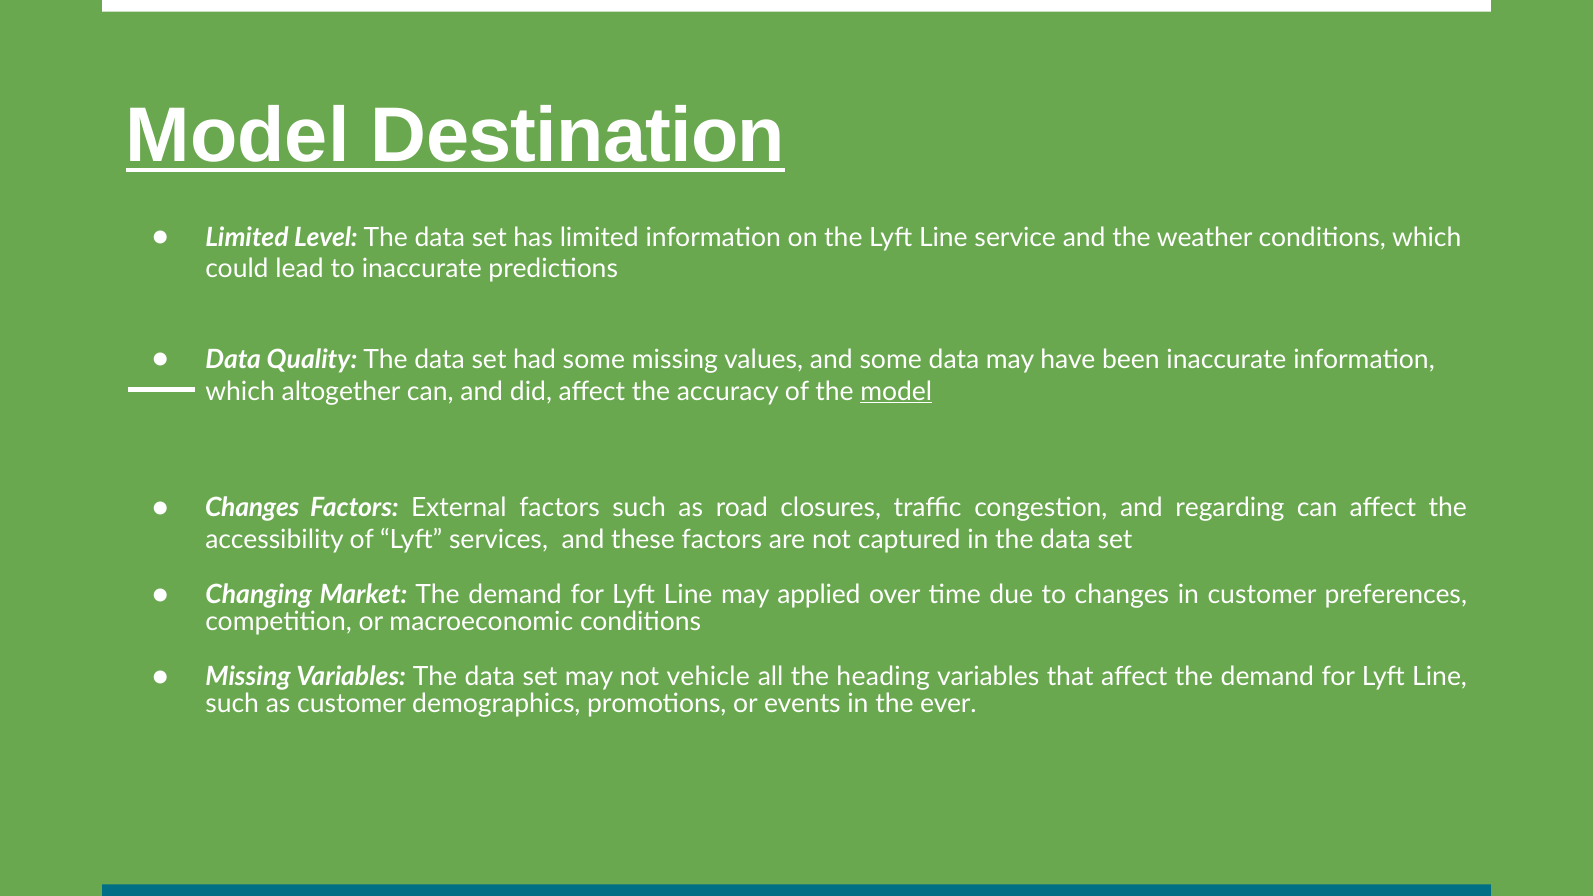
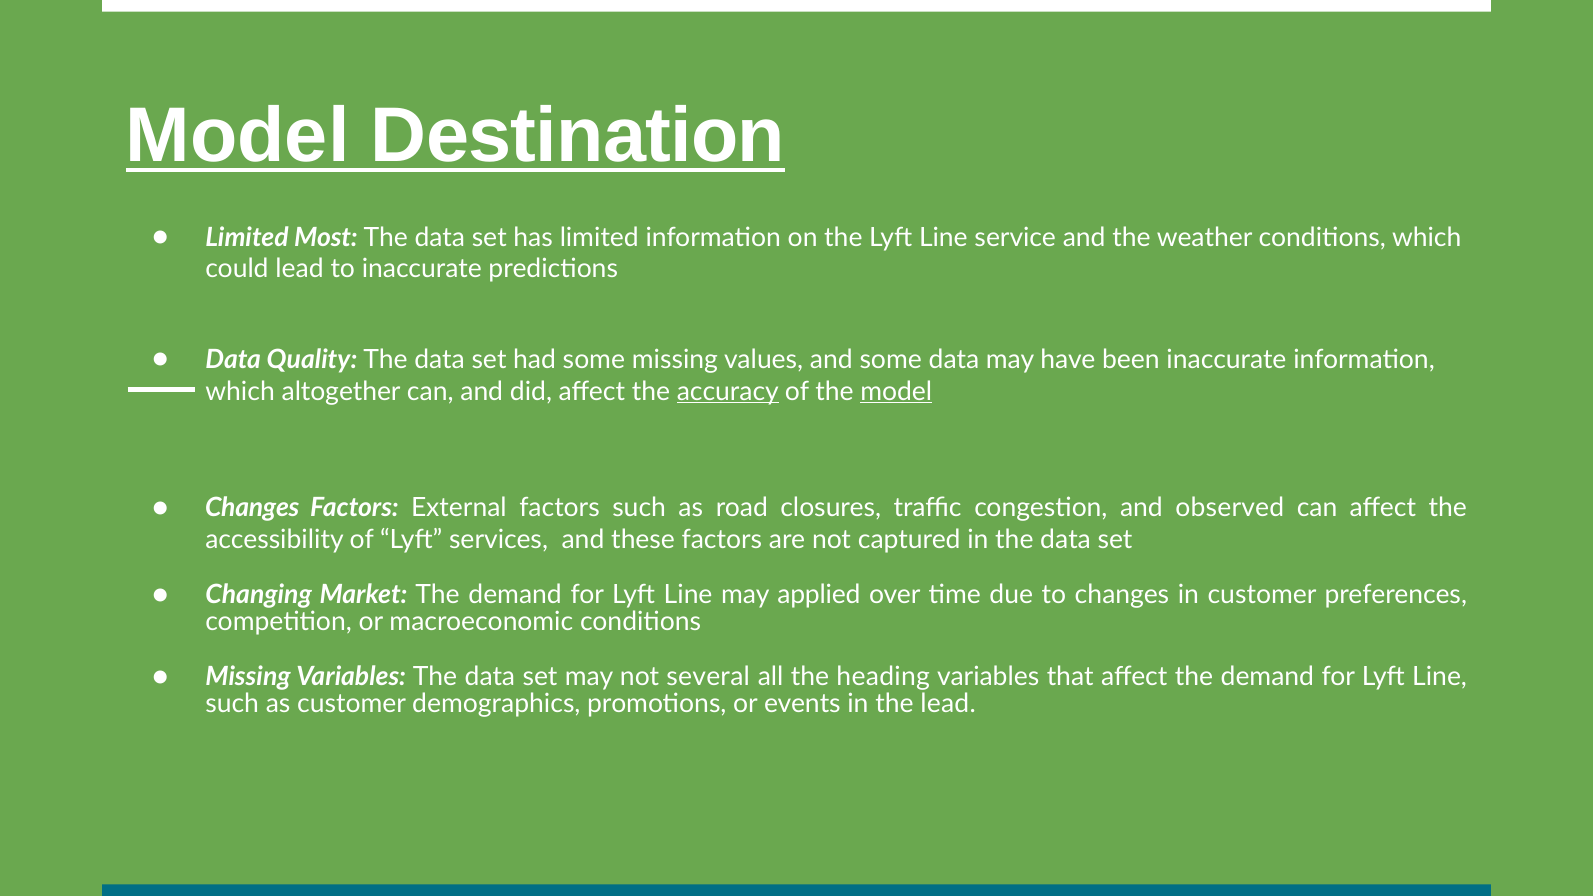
Level: Level -> Most (326, 237)
accuracy underline: none -> present (728, 391)
regarding: regarding -> observed (1230, 508)
vehicle: vehicle -> several (708, 677)
the ever: ever -> lead (948, 704)
